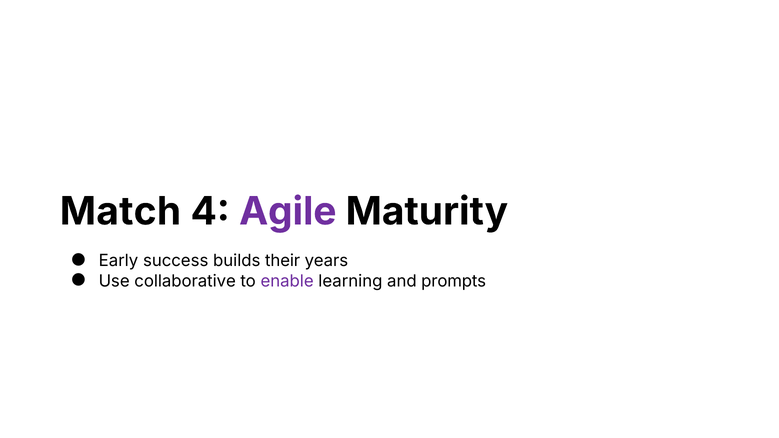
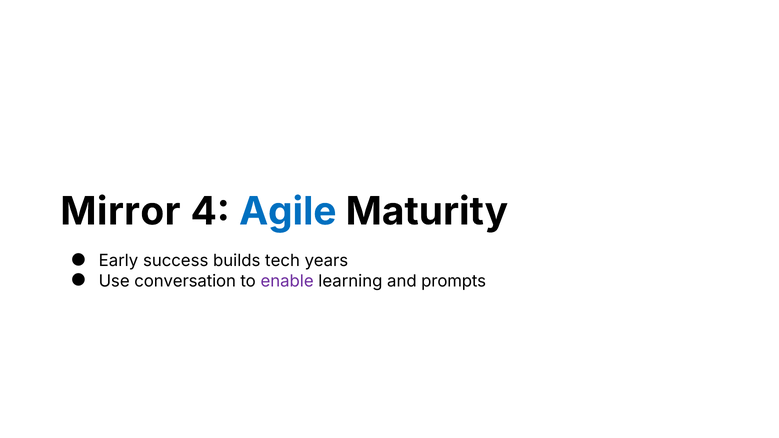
Match: Match -> Mirror (120, 212)
Agile colour: purple -> blue (288, 212)
their: their -> tech (283, 261)
collaborative: collaborative -> conversation (185, 281)
